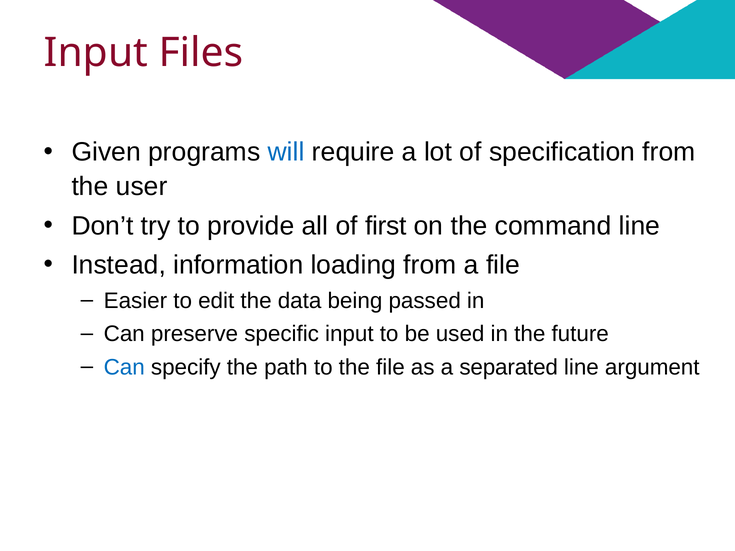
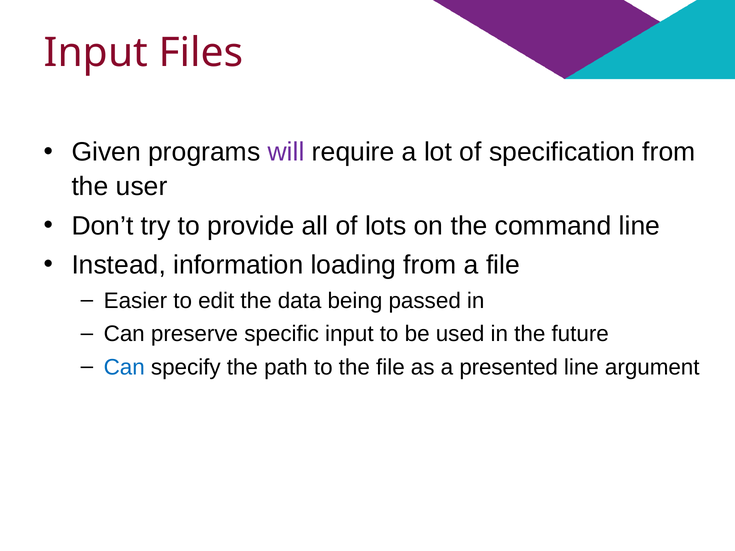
will colour: blue -> purple (286, 152)
first: first -> lots (386, 226)
separated: separated -> presented (509, 367)
